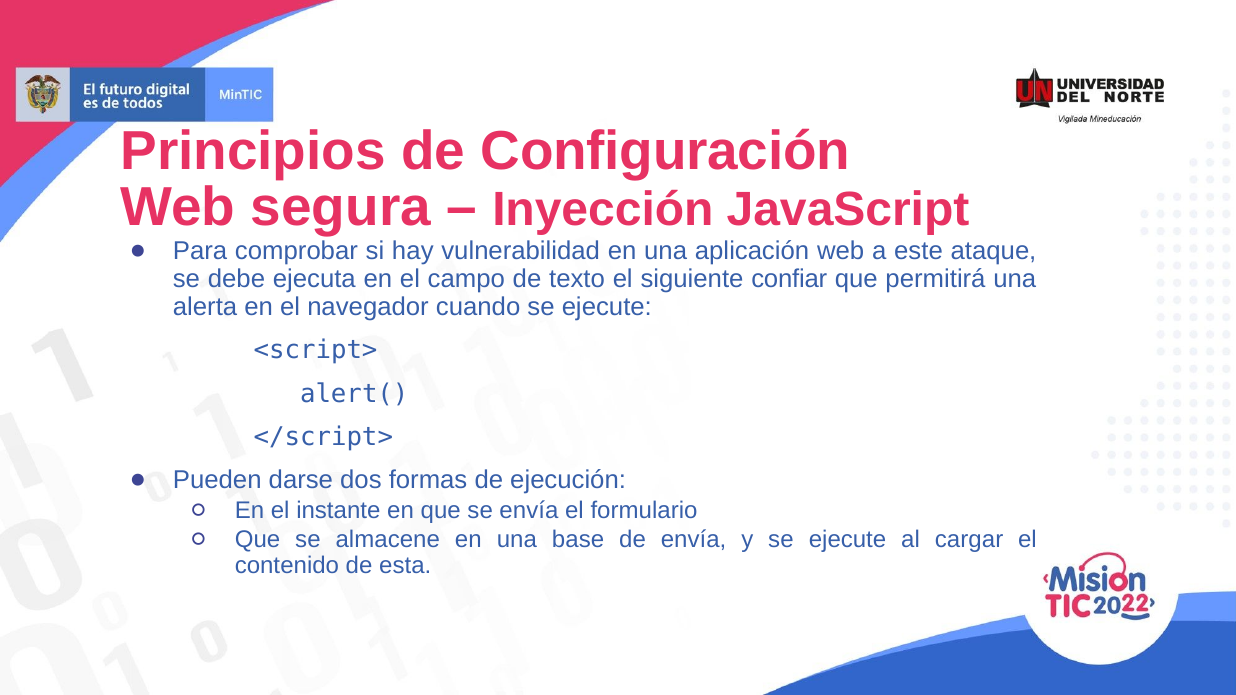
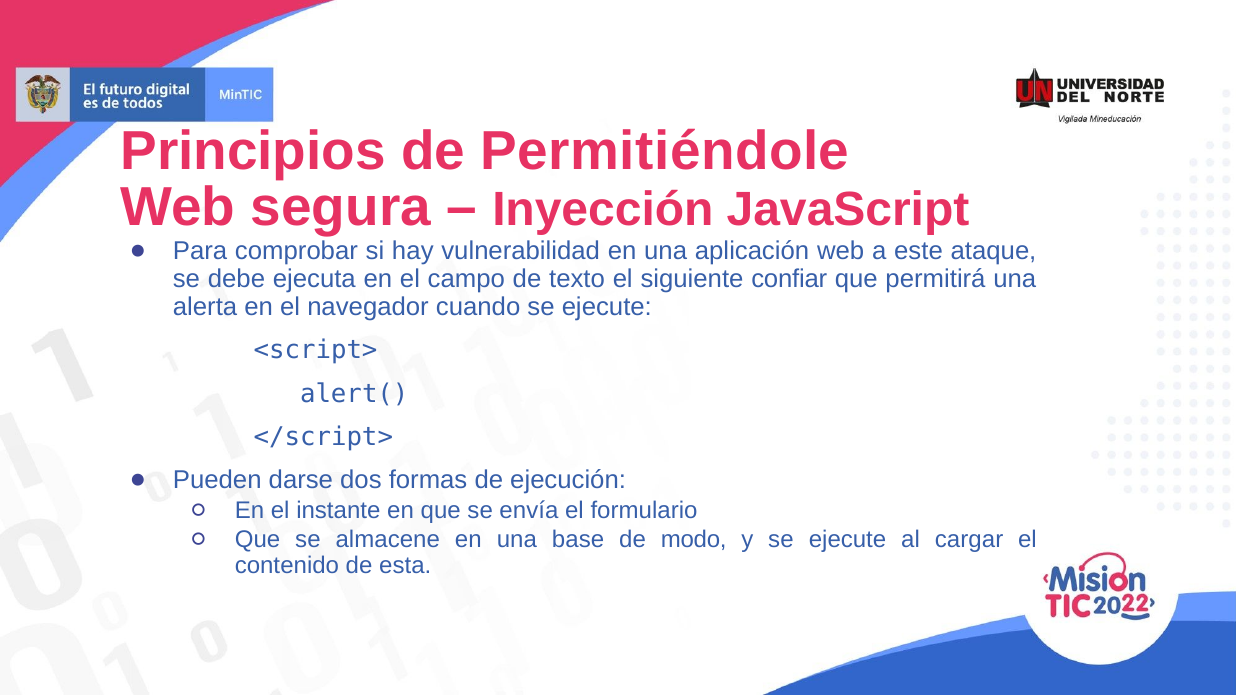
Configuración: Configuración -> Permitiéndole (665, 151)
de envía: envía -> modo (694, 540)
